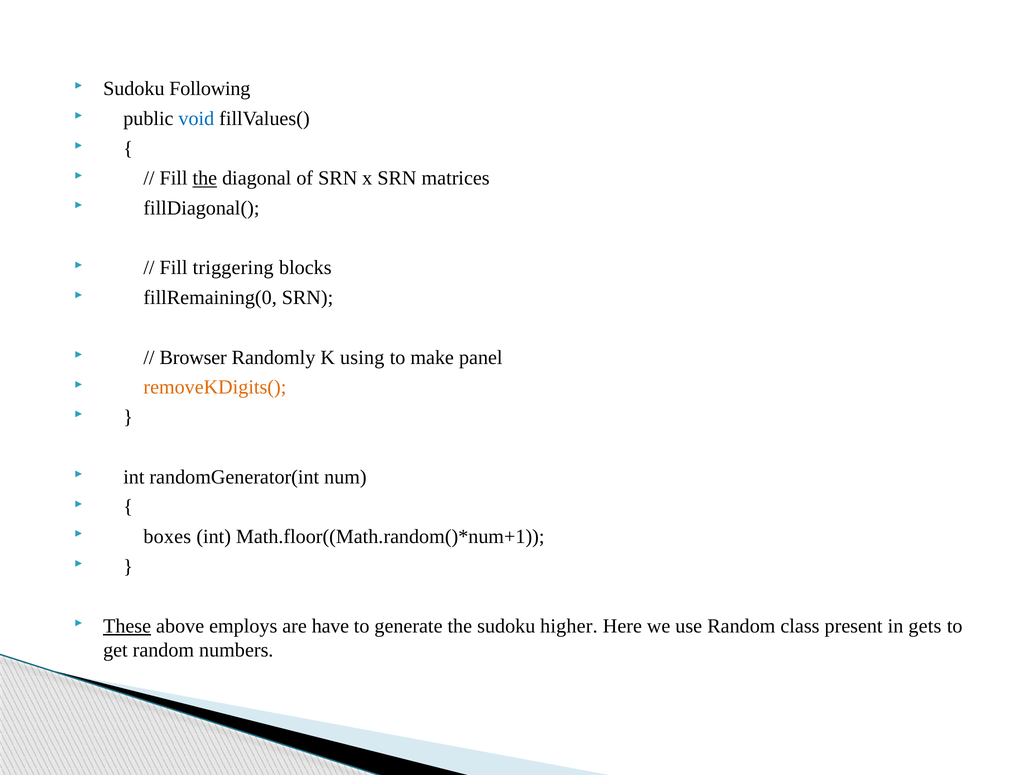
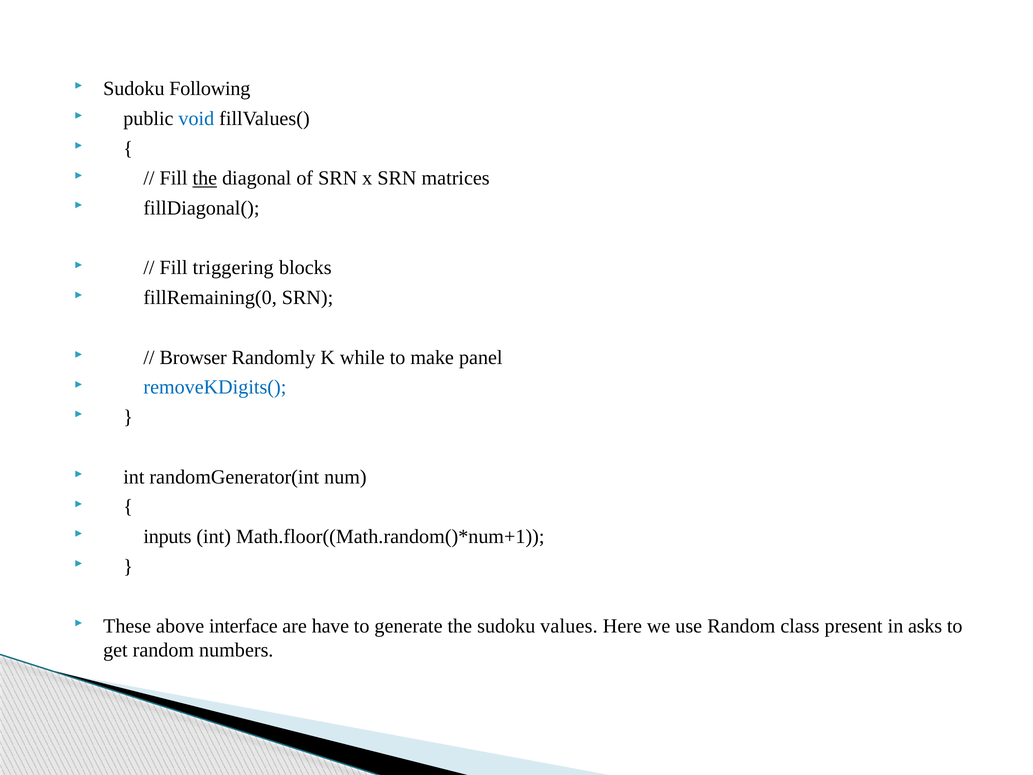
using: using -> while (362, 357)
removeKDigits( colour: orange -> blue (215, 387)
boxes: boxes -> inputs (167, 536)
These underline: present -> none (127, 626)
employs: employs -> interface (243, 626)
higher: higher -> values (569, 626)
gets: gets -> asks (925, 626)
